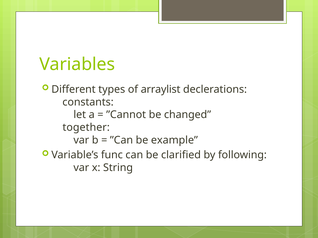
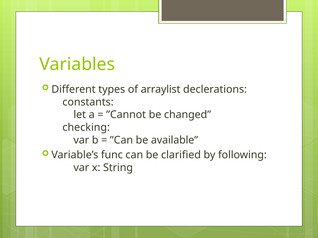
together: together -> checking (86, 128)
example: example -> available (174, 140)
